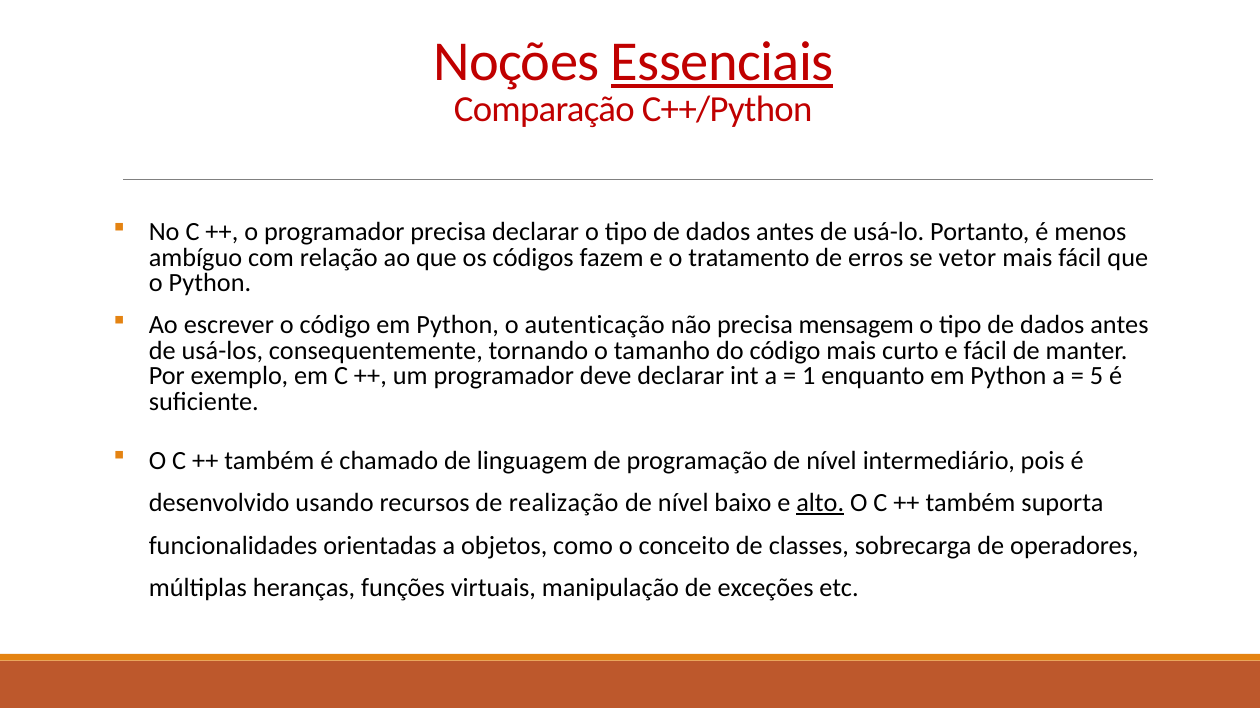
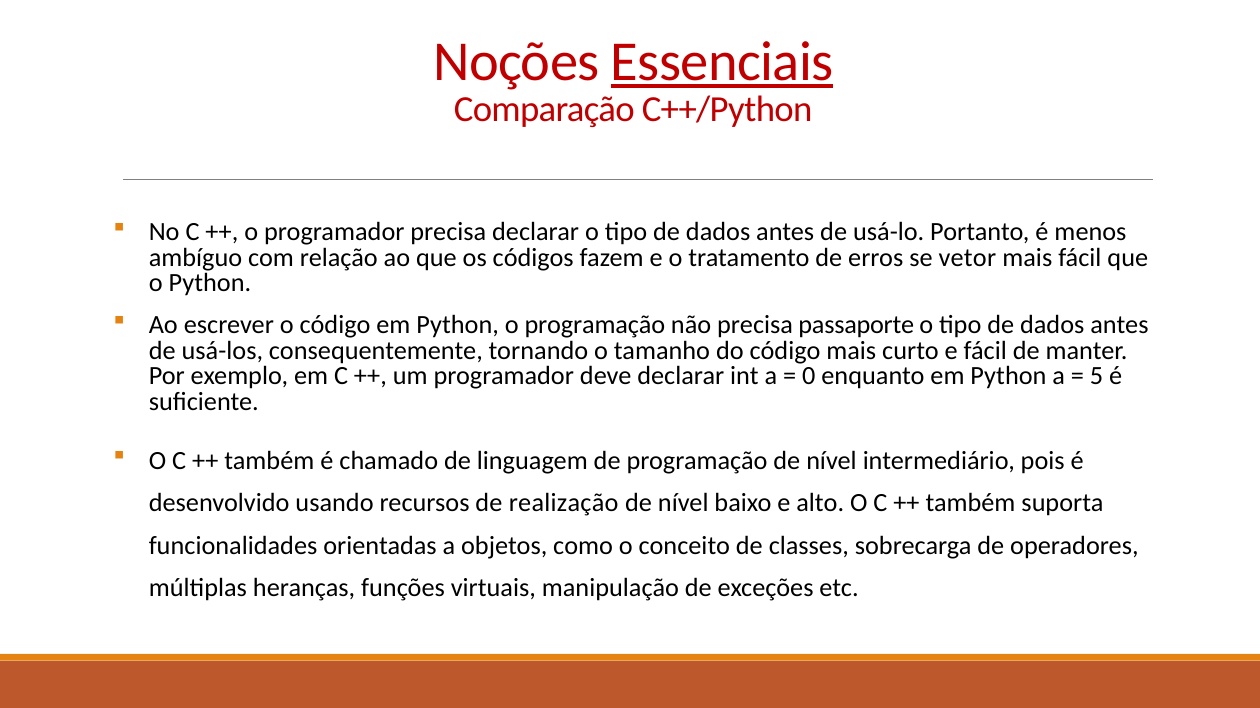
o autenticação: autenticação -> programação (595, 326)
mensagem: mensagem -> passaporte (856, 326)
1: 1 -> 0 (809, 377)
alto underline: present -> none (820, 503)
